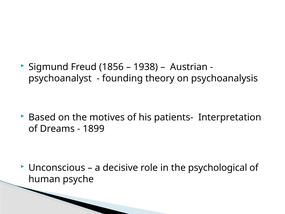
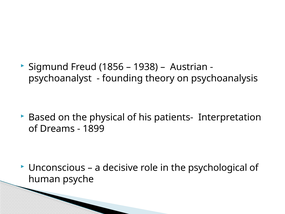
motives: motives -> physical (107, 117)
